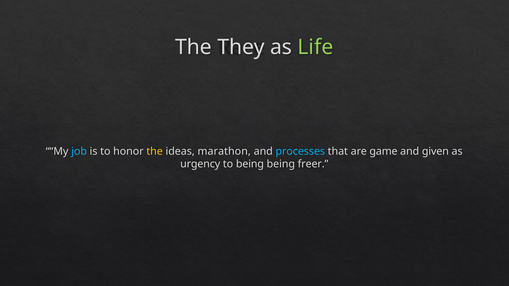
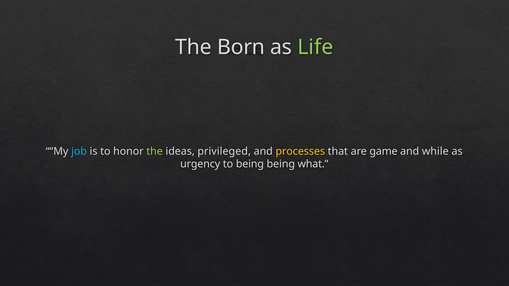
They: They -> Born (241, 47)
the colour: yellow -> light green (155, 151)
marathon: marathon -> privileged (224, 151)
processes colour: light blue -> yellow (300, 151)
given: given -> while (435, 151)
freer: freer -> what (313, 164)
